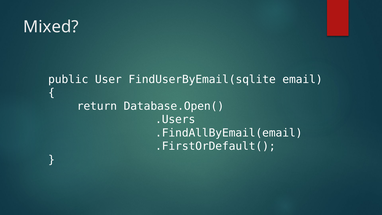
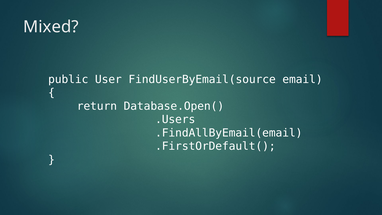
FindUserByEmail(sqlite: FindUserByEmail(sqlite -> FindUserByEmail(source (202, 79)
